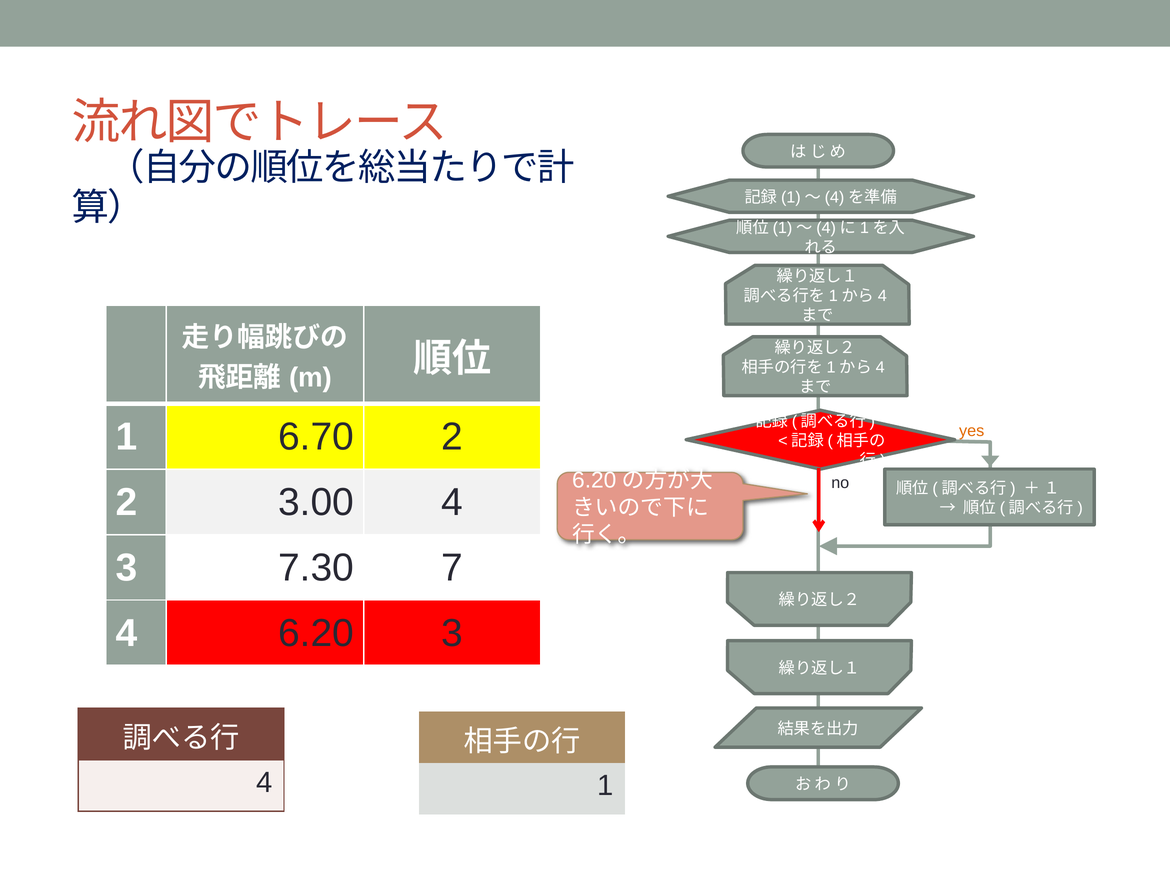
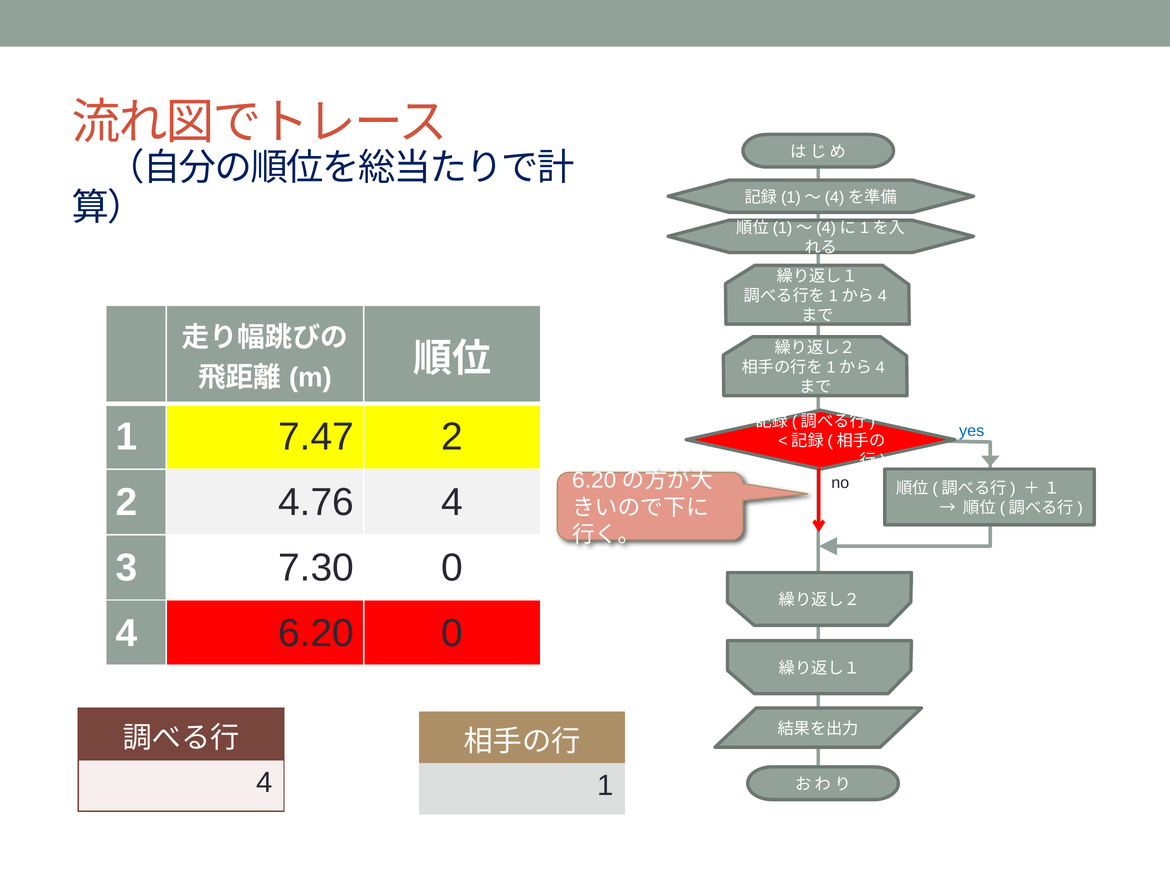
6.70: 6.70 -> 7.47 (316, 437)
yes colour: orange -> blue (972, 431)
3.00: 3.00 -> 4.76 (316, 503)
7.30 7: 7 -> 0 (452, 568)
6.20 3: 3 -> 0 (452, 634)
